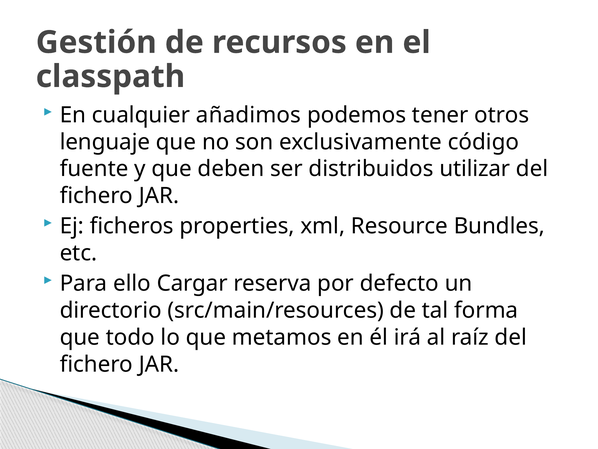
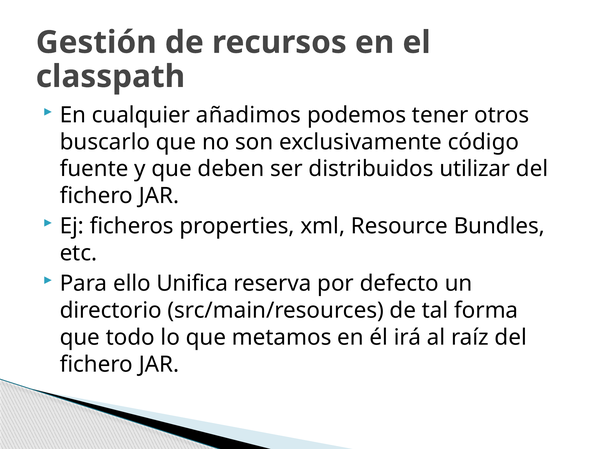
lenguaje: lenguaje -> buscarlo (105, 142)
Cargar: Cargar -> Unifica (192, 283)
